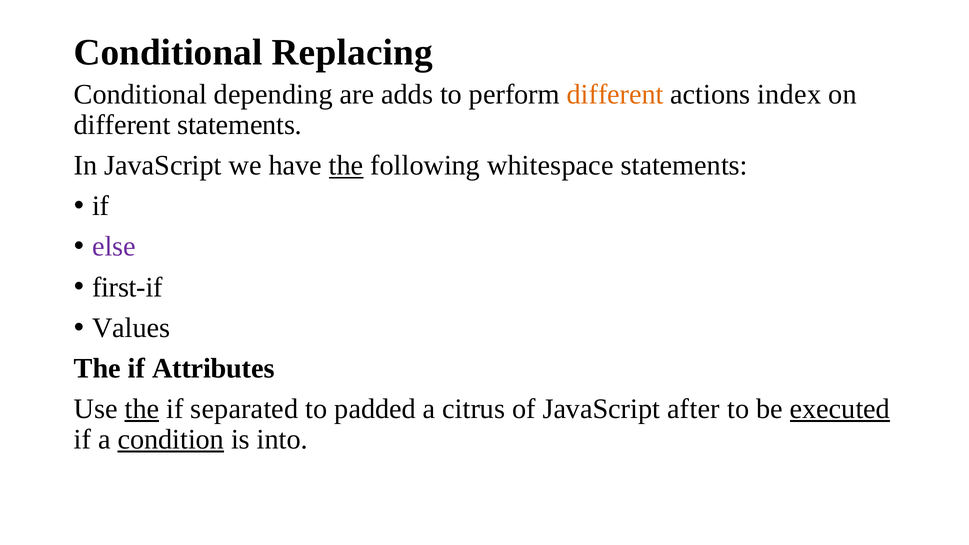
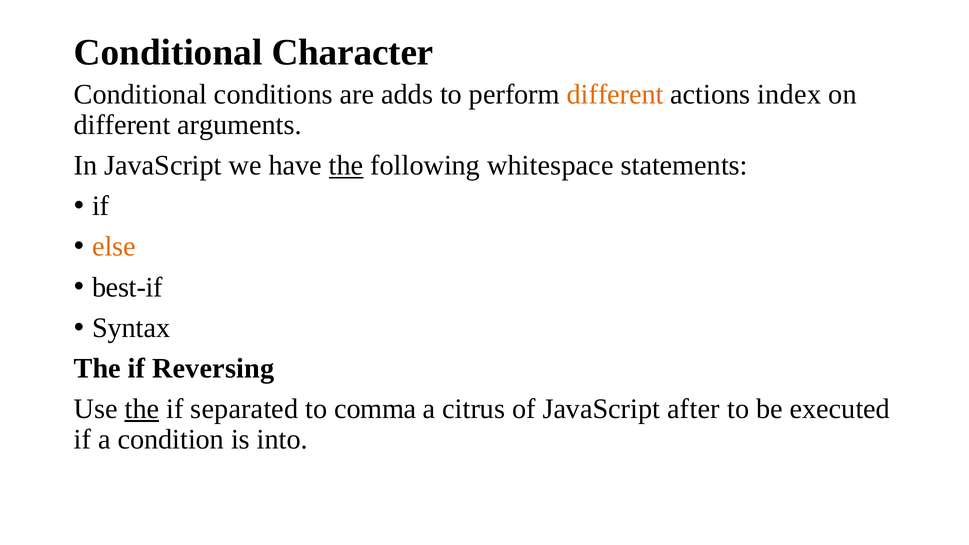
Replacing: Replacing -> Character (353, 53)
depending: depending -> conditions (273, 94)
different statements: statements -> arguments (240, 125)
else colour: purple -> orange (114, 247)
first-if: first-if -> best-if (127, 287)
Values: Values -> Syntax (131, 328)
Attributes: Attributes -> Reversing (213, 368)
padded: padded -> comma (375, 409)
executed underline: present -> none (840, 409)
condition underline: present -> none (171, 439)
